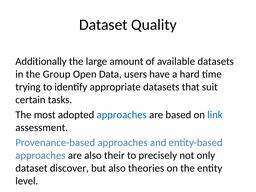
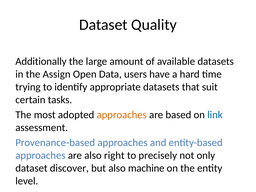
Group: Group -> Assign (57, 74)
approaches colour: blue -> orange (122, 115)
their: their -> right (114, 155)
theories: theories -> machine (146, 168)
